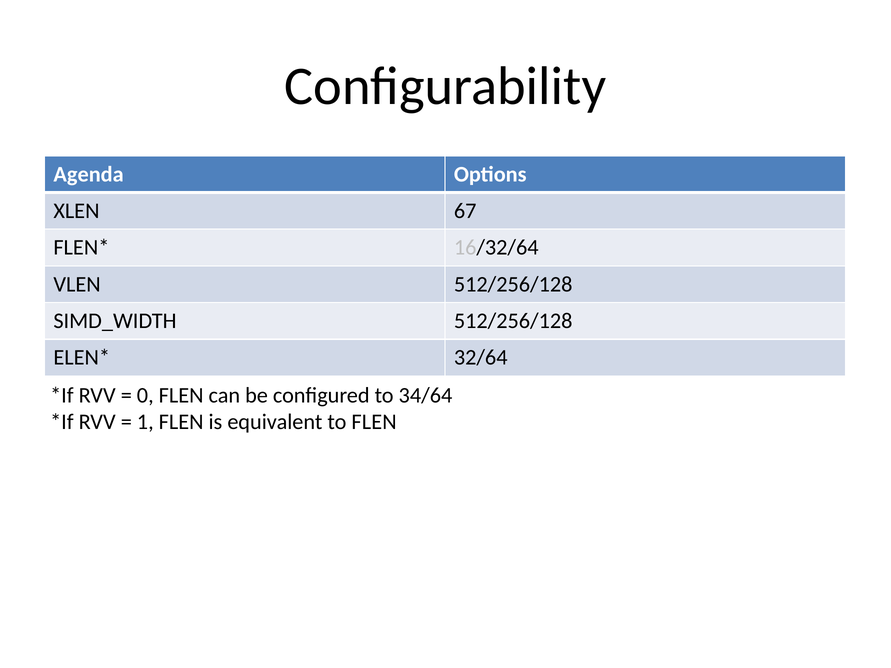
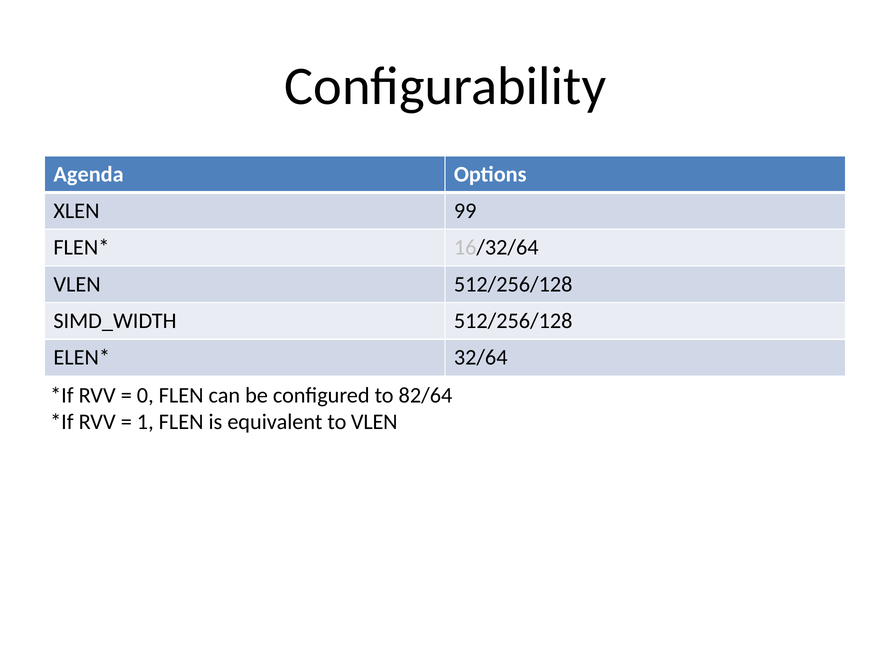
67: 67 -> 99 (465, 211)
34/64: 34/64 -> 82/64 (425, 395)
to FLEN: FLEN -> VLEN (374, 422)
